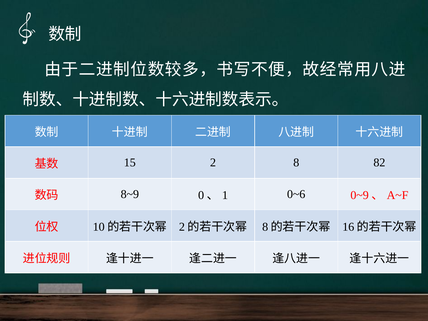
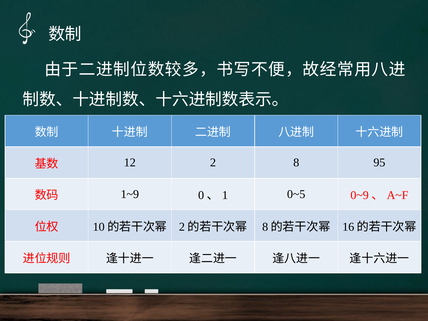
15: 15 -> 12 (130, 163)
82: 82 -> 95 (379, 163)
8~9: 8~9 -> 1~9 (130, 194)
0~6: 0~6 -> 0~5 (296, 194)
